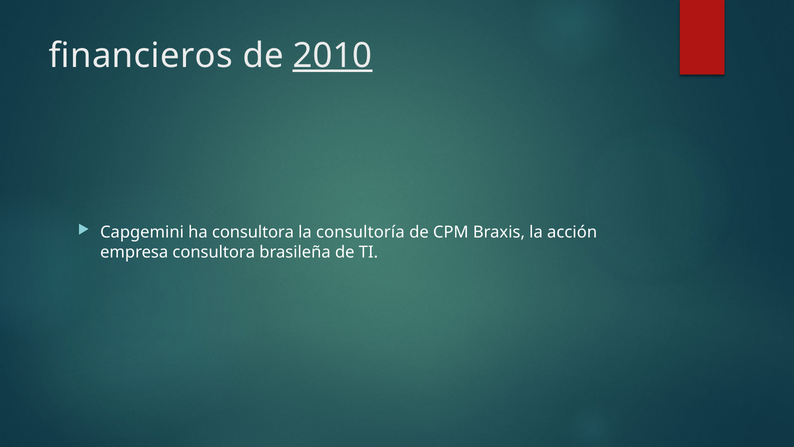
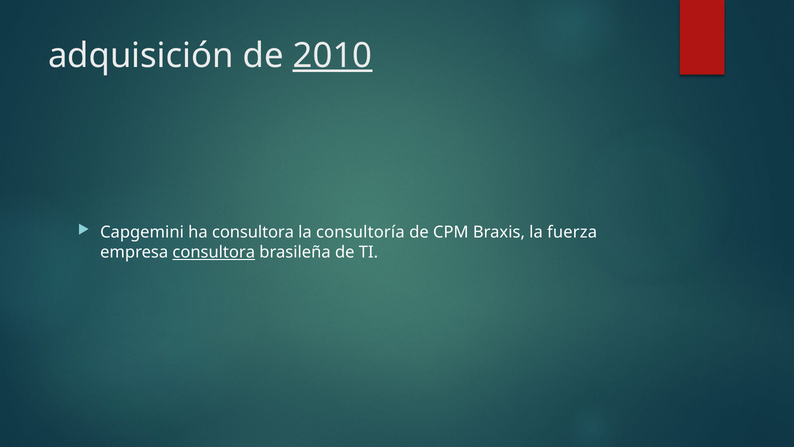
financieros: financieros -> adquisición (141, 56)
acción: acción -> fuerza (572, 232)
consultora underline: none -> present (214, 252)
